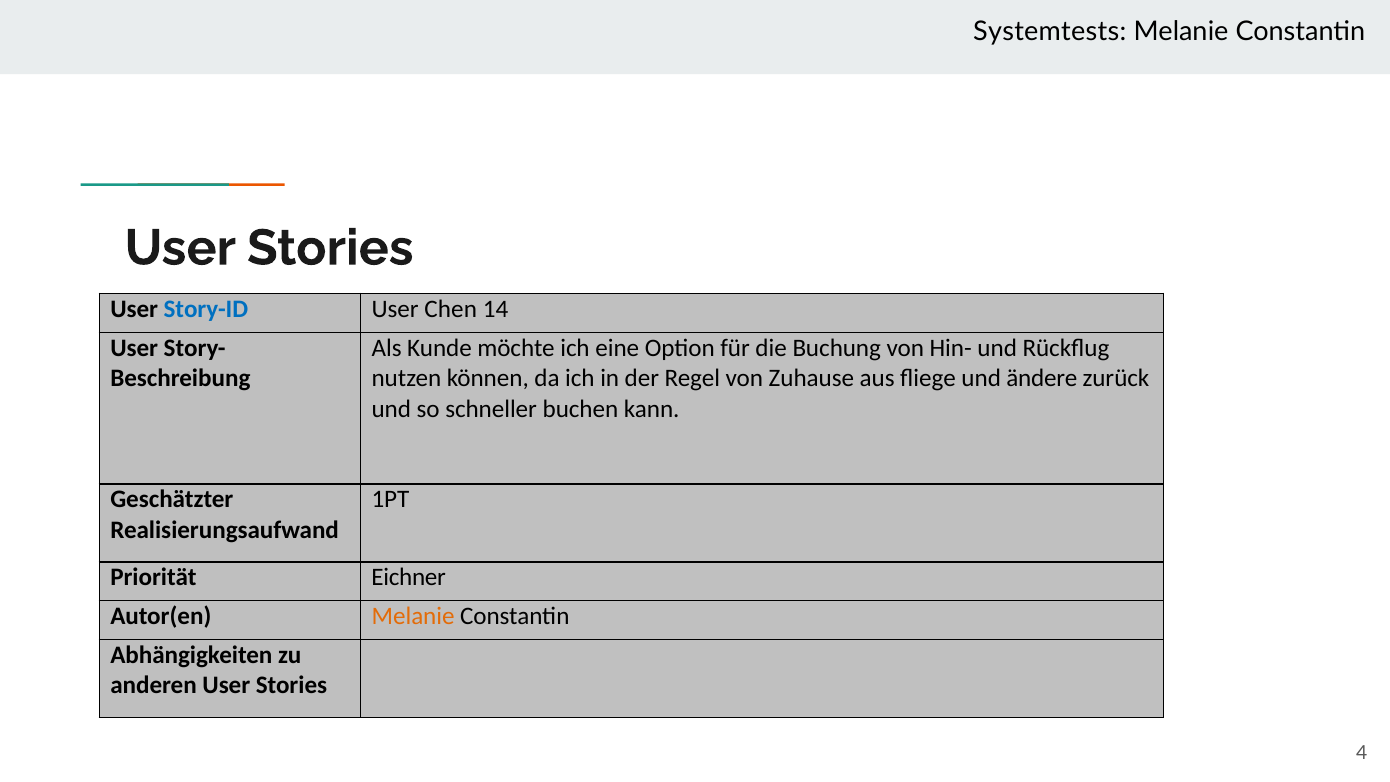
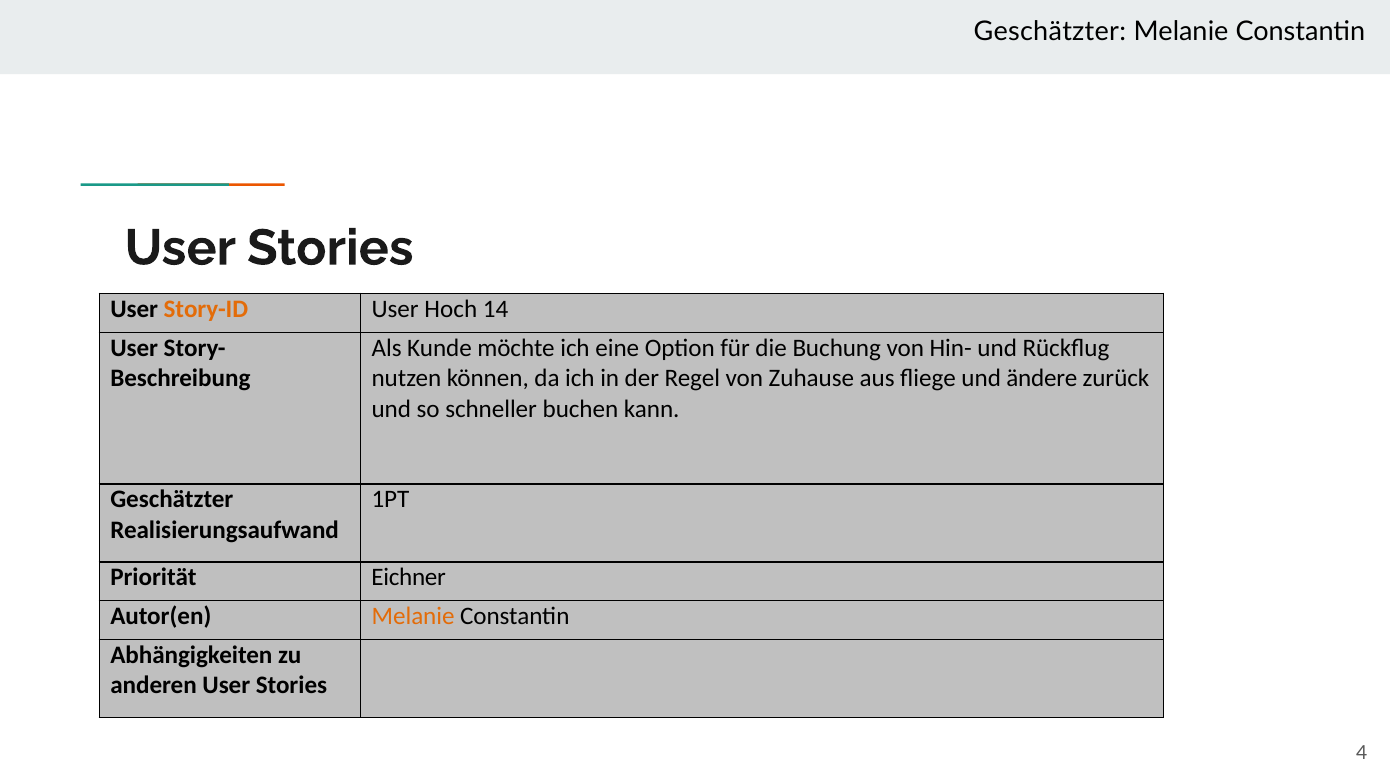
Systemtests: Systemtests -> Geschätzter (1050, 32)
Story-ID colour: blue -> orange (206, 309)
Chen: Chen -> Hoch (451, 309)
